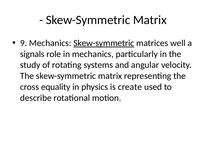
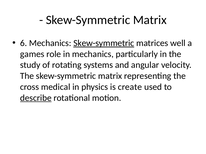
9: 9 -> 6 (24, 43)
signals: signals -> games (32, 54)
equality: equality -> medical (56, 87)
describe underline: none -> present (36, 98)
